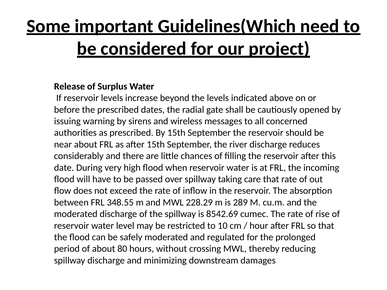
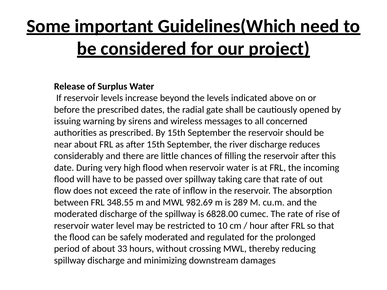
228.29: 228.29 -> 982.69 (199, 203)
8542.69: 8542.69 -> 6828.00 (222, 214)
80: 80 -> 33 (122, 249)
